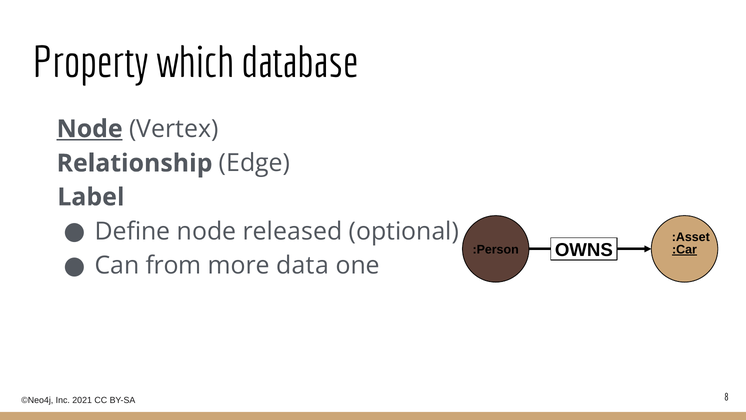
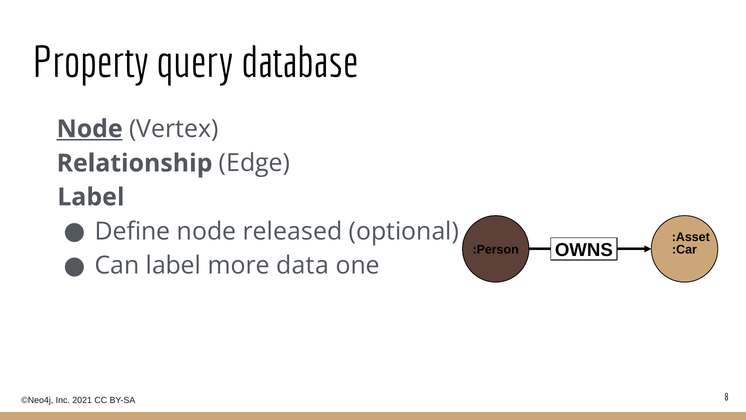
which: which -> query (195, 63)
:Car underline: present -> none (684, 249)
Can from: from -> label (173, 266)
